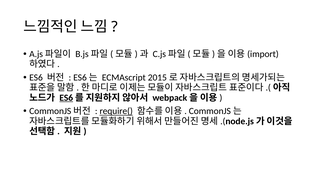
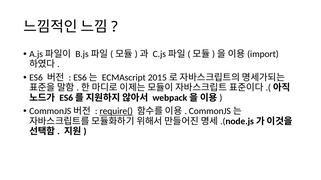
ES6 underline: present -> none (66, 98)
